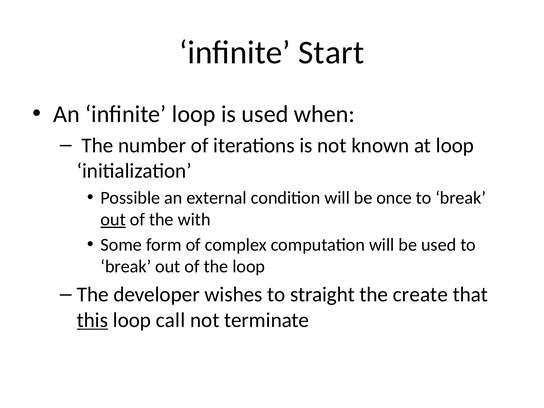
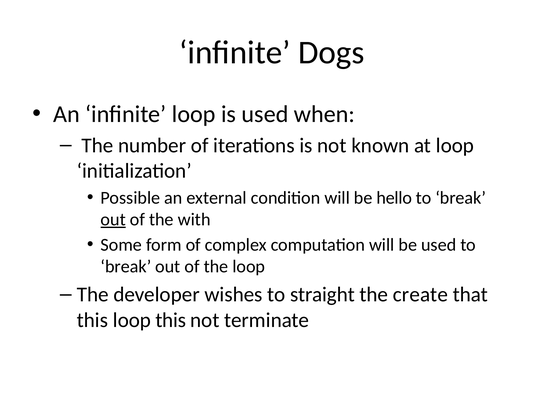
Start: Start -> Dogs (331, 53)
once: once -> hello (394, 198)
this underline: present -> none (92, 320)
loop call: call -> this (171, 320)
